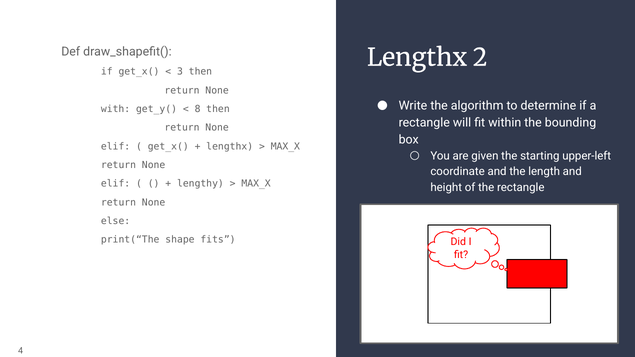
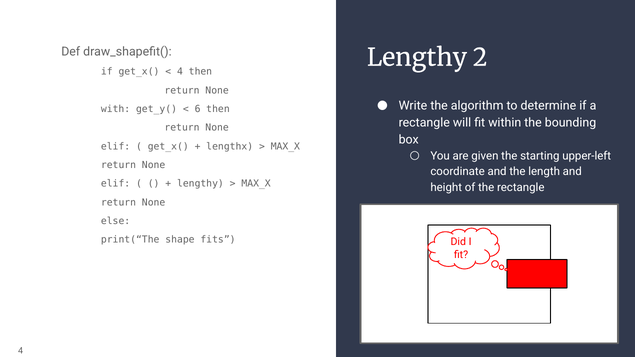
Lengthx: Lengthx -> Lengthy (417, 58)
3: 3 -> 4 (180, 72)
8: 8 -> 6 (198, 109)
